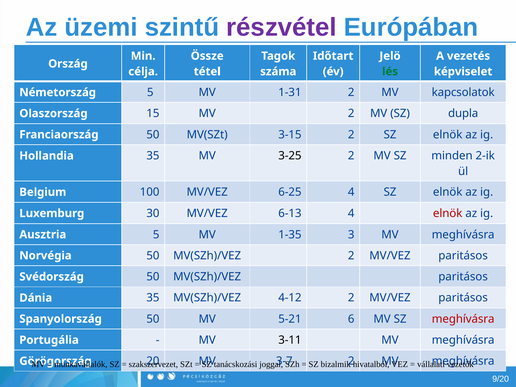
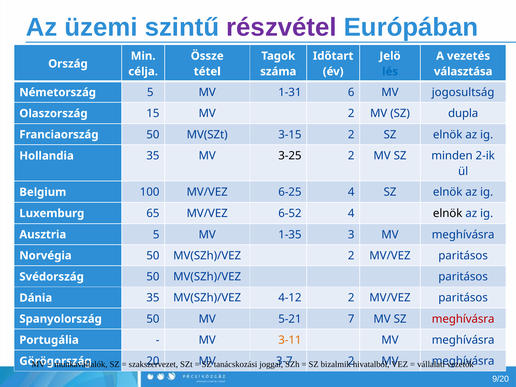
lés colour: green -> blue (390, 72)
képviselet: képviselet -> választása (463, 72)
1-31 2: 2 -> 6 (351, 92)
kapcsolatok: kapcsolatok -> jogosultság (463, 92)
30: 30 -> 65 (153, 213)
6-13: 6-13 -> 6-52 (290, 213)
elnök colour: red -> black (448, 213)
6: 6 -> 7 (351, 319)
3-11 colour: black -> orange (290, 340)
